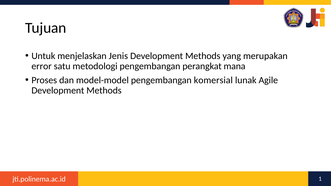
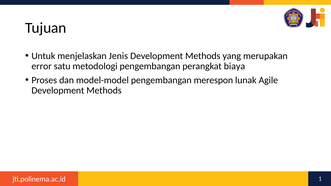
mana: mana -> biaya (234, 66)
komersial: komersial -> merespon (213, 80)
